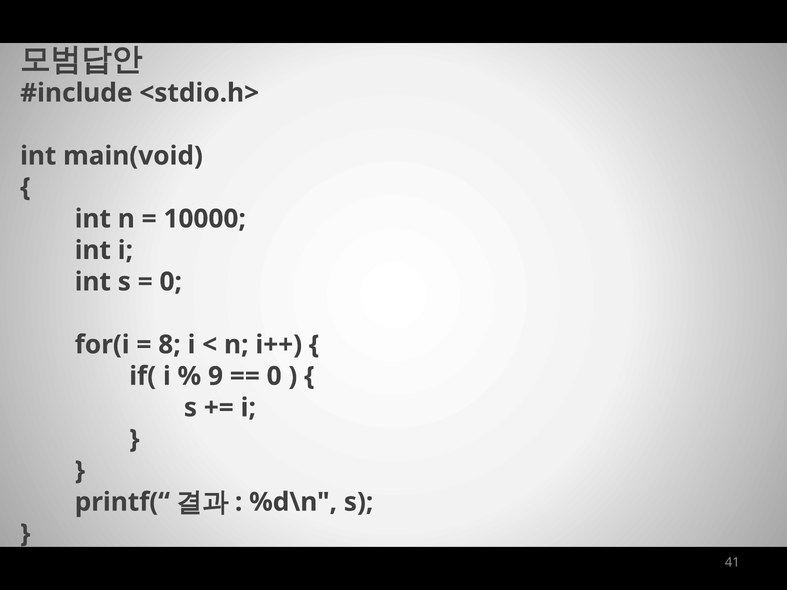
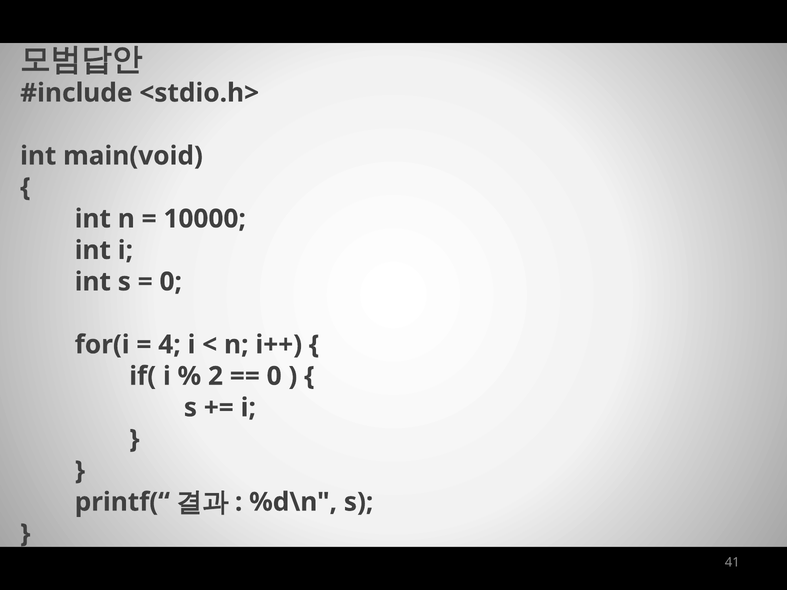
8: 8 -> 4 (169, 345)
9: 9 -> 2 (216, 376)
